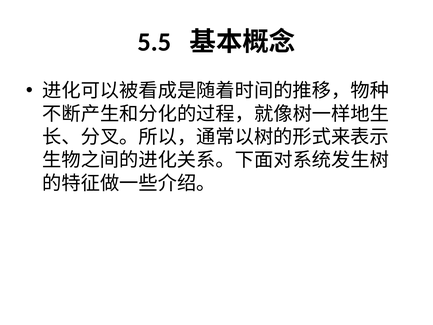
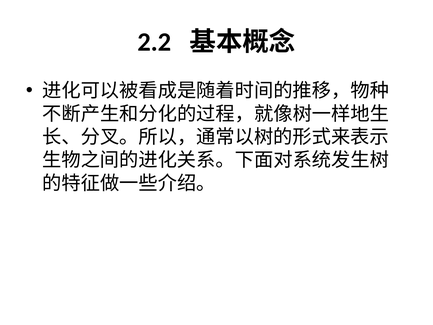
5.5: 5.5 -> 2.2 (154, 42)
